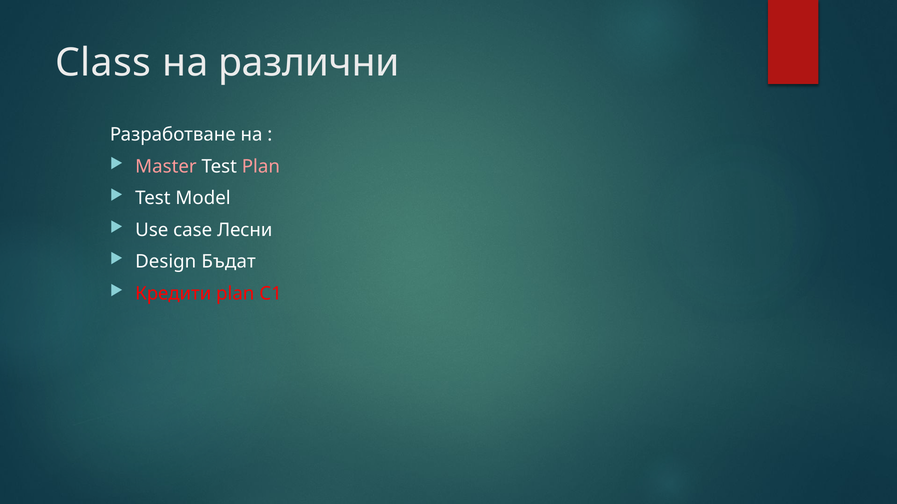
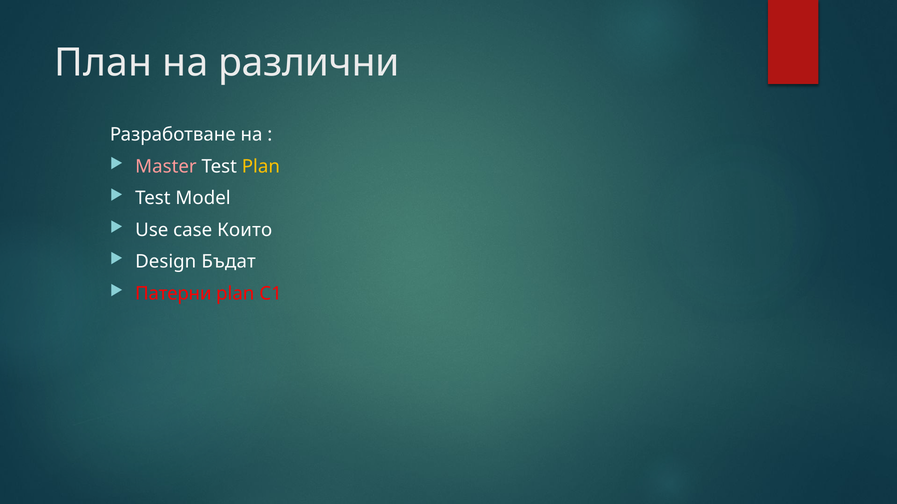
Class: Class -> План (103, 63)
Plan colour: pink -> yellow (261, 167)
Лесни: Лесни -> Които (245, 230)
Кредити: Кредити -> Патерни (173, 294)
